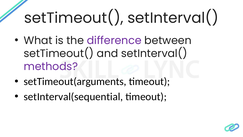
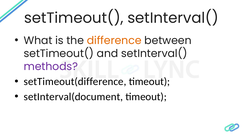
difference colour: purple -> orange (114, 40)
setTimeout(arguments: setTimeout(arguments -> setTimeout(difference (75, 81)
setInterval(sequential: setInterval(sequential -> setInterval(document (73, 97)
